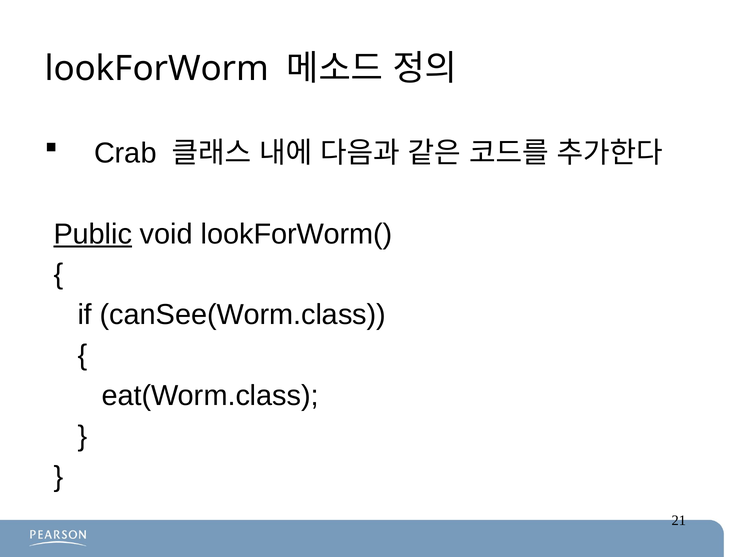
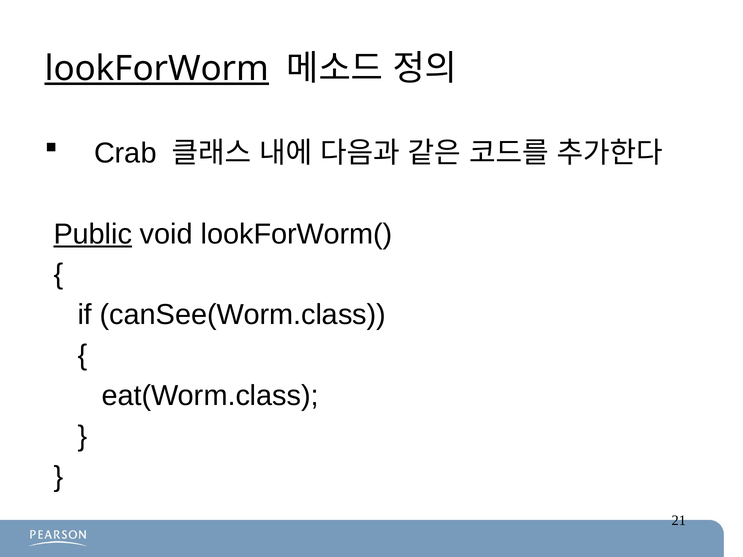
lookForWorm underline: none -> present (157, 69)
